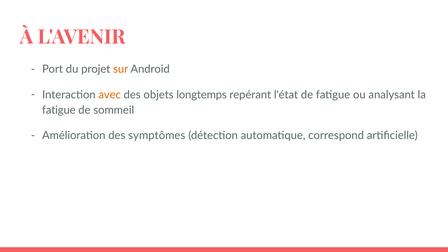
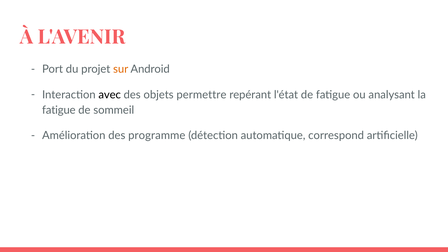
avec colour: orange -> black (110, 95)
longtemps: longtemps -> permettre (201, 95)
symptômes: symptômes -> programme (157, 136)
